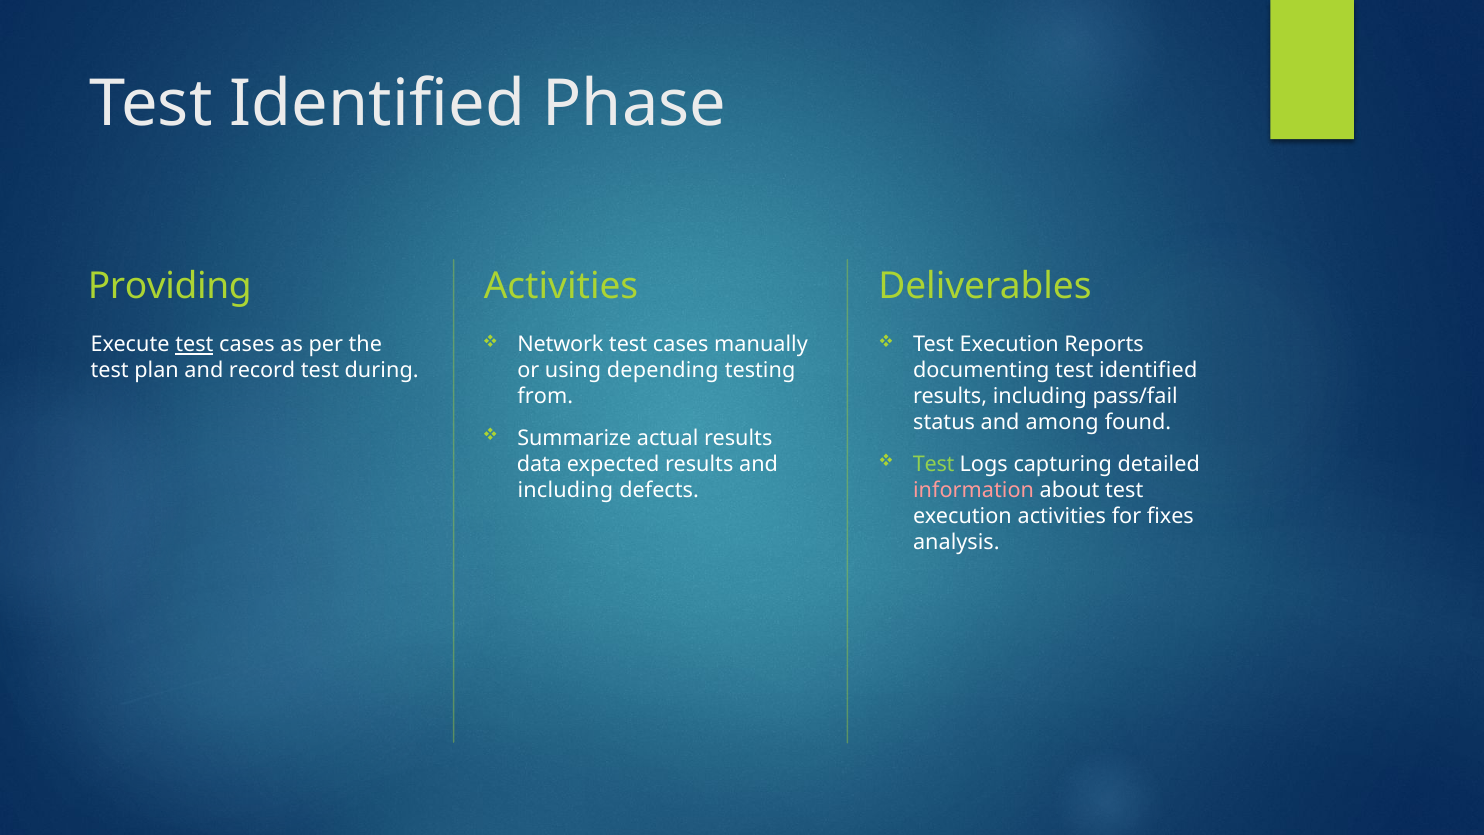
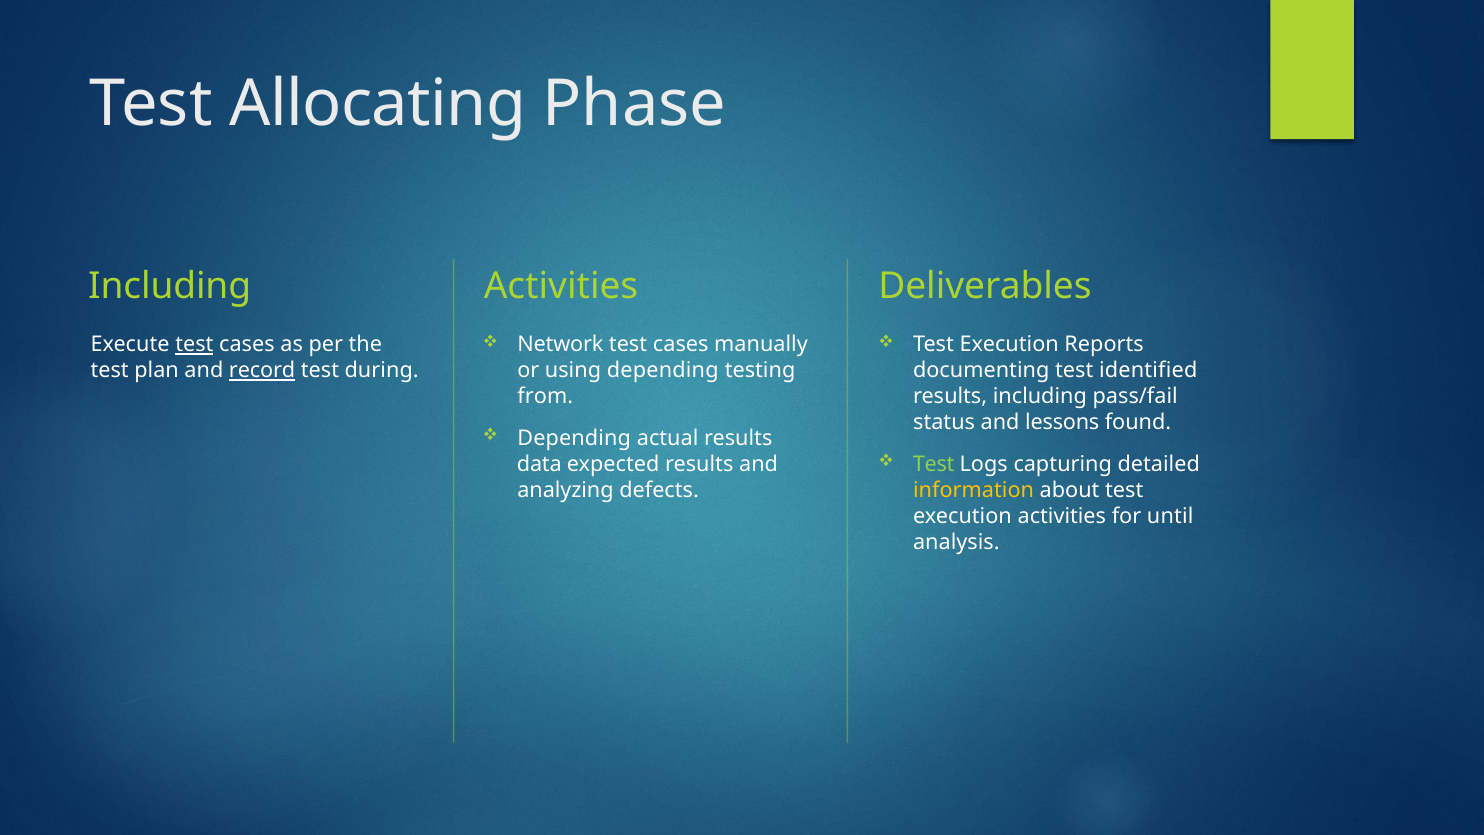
Identified: Identified -> Allocating (378, 104)
Providing: Providing -> Including (170, 286)
record underline: none -> present (262, 371)
among: among -> lessons (1062, 423)
Summarize: Summarize -> Depending (574, 438)
including: including -> analyzing (565, 490)
information colour: pink -> yellow (974, 490)
fixes: fixes -> until (1170, 516)
